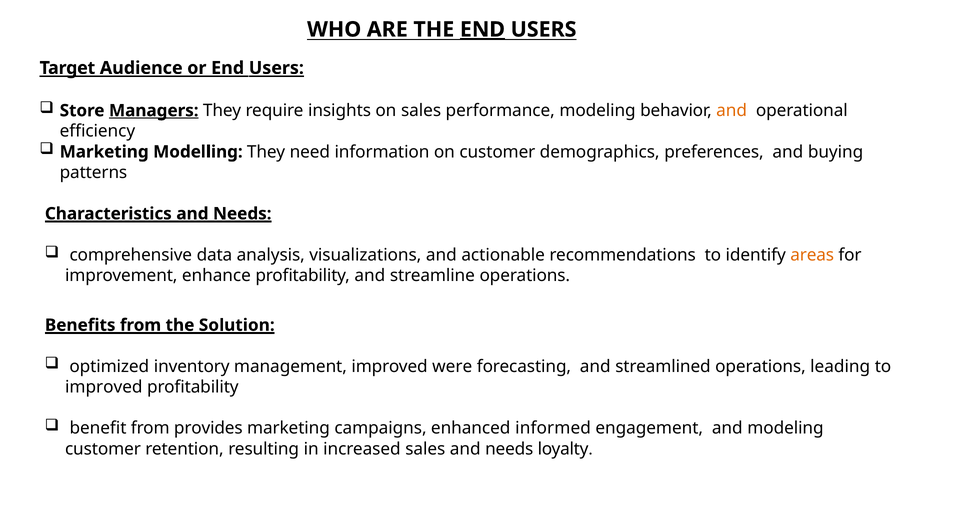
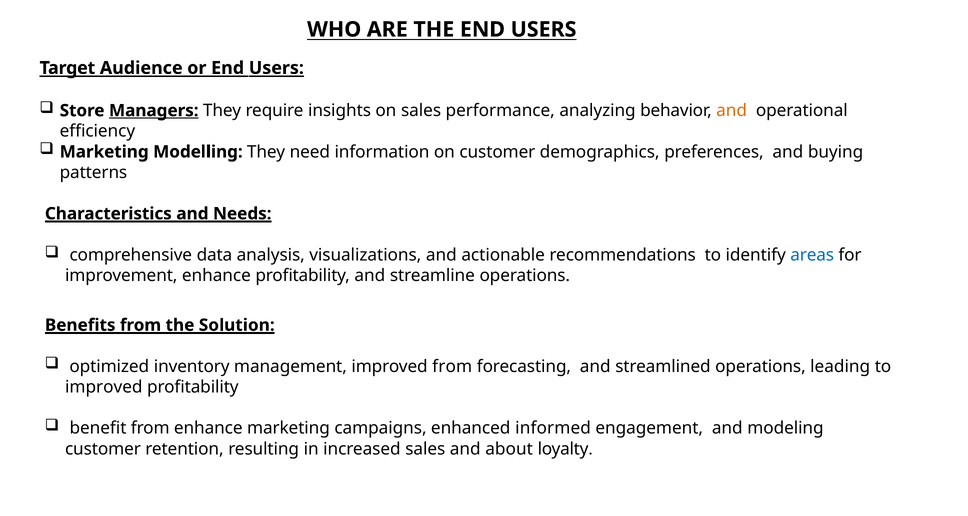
END underline: present -> none (482, 30)
performance modeling: modeling -> analyzing (598, 111)
areas colour: orange -> blue (812, 255)
improved were: were -> from (452, 367)
from provides: provides -> enhance (208, 428)
sales and needs: needs -> about (509, 449)
